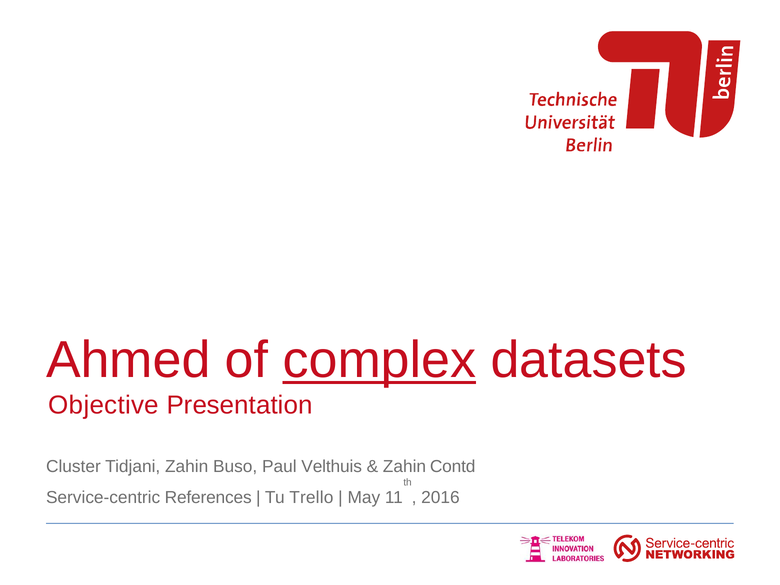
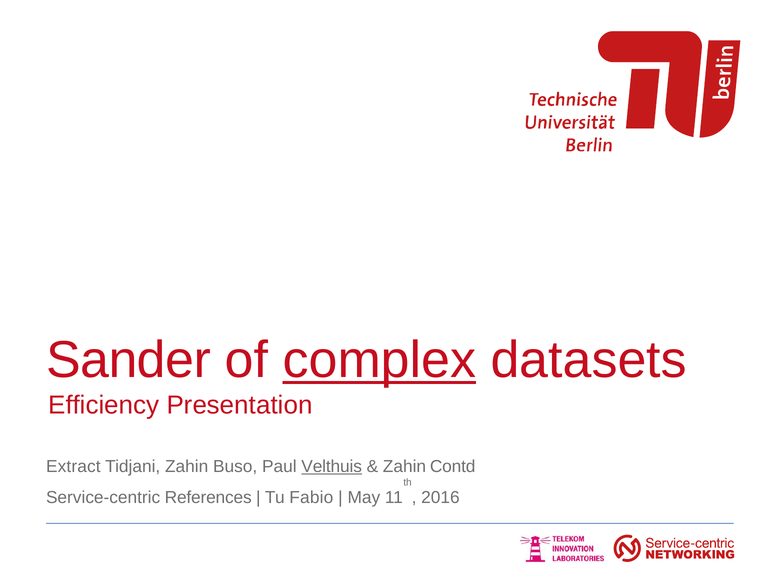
Ahmed: Ahmed -> Sander (129, 360)
Objective: Objective -> Efficiency (104, 405)
Cluster: Cluster -> Extract (73, 467)
Velthuis underline: none -> present (332, 467)
Trello: Trello -> Fabio (311, 498)
